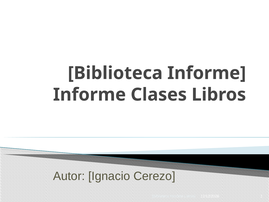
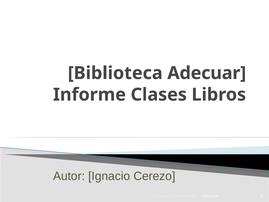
Biblioteca Informe: Informe -> Adecuar (207, 73)
